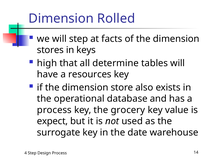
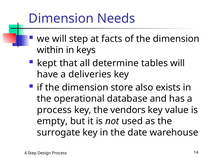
Rolled: Rolled -> Needs (116, 18)
stores: stores -> within (50, 50)
high: high -> kept (47, 63)
resources: resources -> deliveries (90, 74)
grocery: grocery -> vendors (128, 110)
expect: expect -> empty (52, 121)
